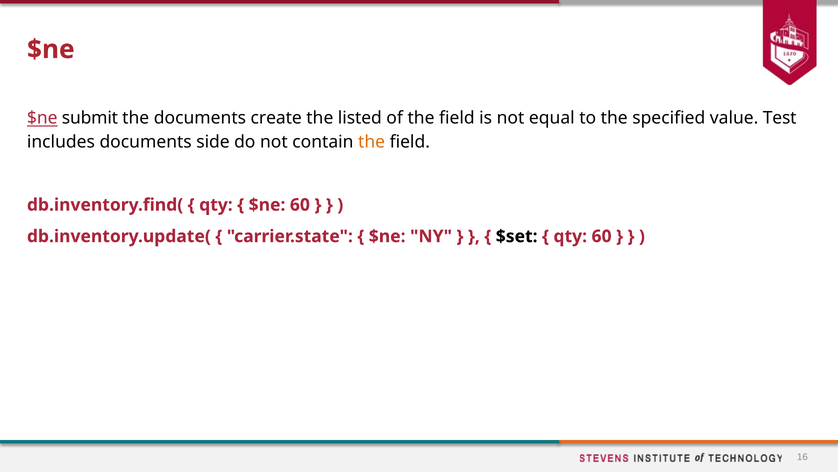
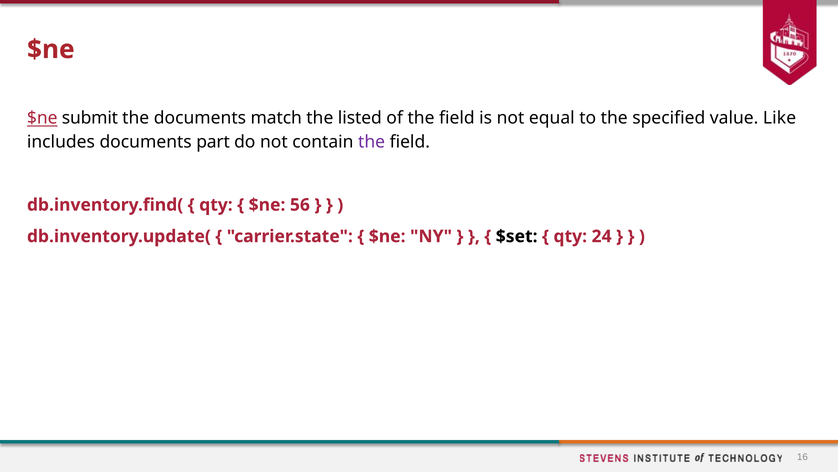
create: create -> match (276, 118)
Test: Test -> Like (780, 118)
side: side -> part (213, 142)
the colour: orange -> purple (372, 142)
$ne 60: 60 -> 56 (300, 205)
qty 60: 60 -> 24 (602, 236)
